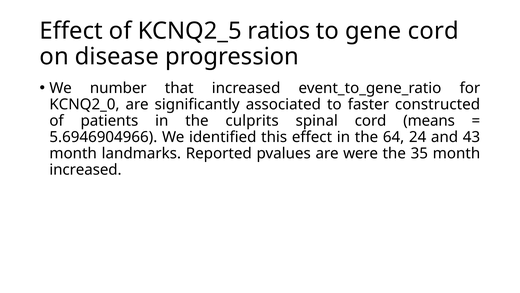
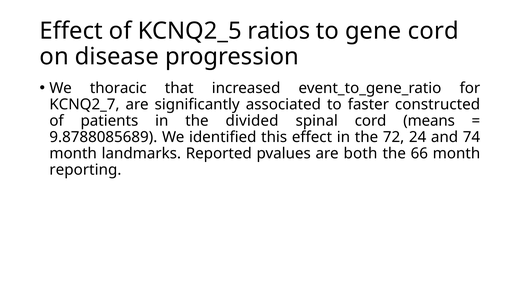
number: number -> thoracic (118, 88)
KCNQ2_0: KCNQ2_0 -> KCNQ2_7 (84, 104)
culprits: culprits -> divided (252, 121)
5.6946904966: 5.6946904966 -> 9.8788085689 (103, 137)
64: 64 -> 72 (394, 137)
43: 43 -> 74 (472, 137)
were: were -> both (360, 153)
35: 35 -> 66 (419, 153)
increased: increased -> reporting (85, 170)
